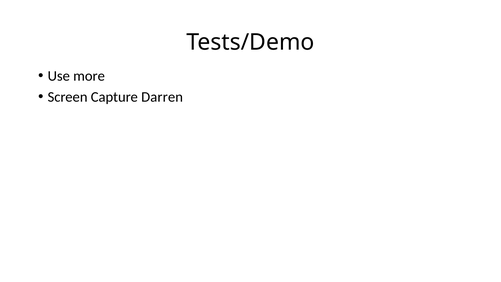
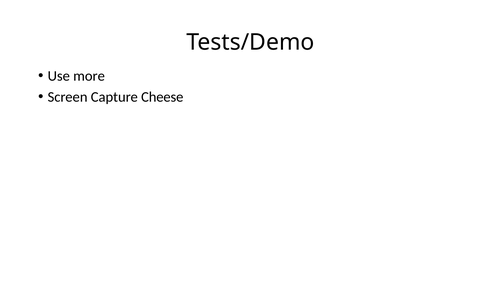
Darren: Darren -> Cheese (162, 97)
